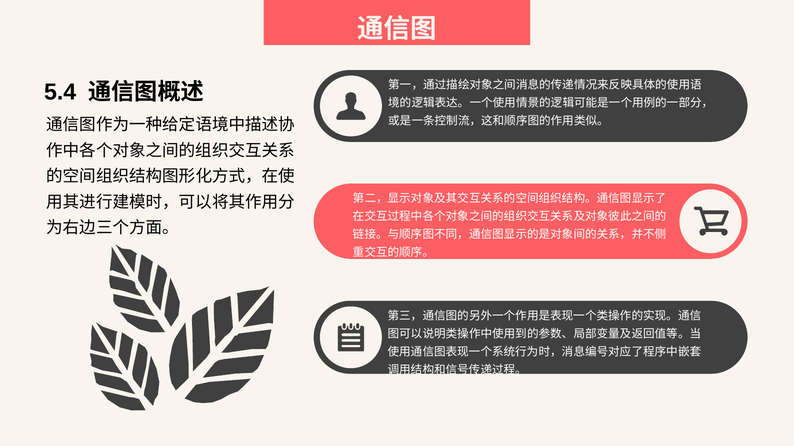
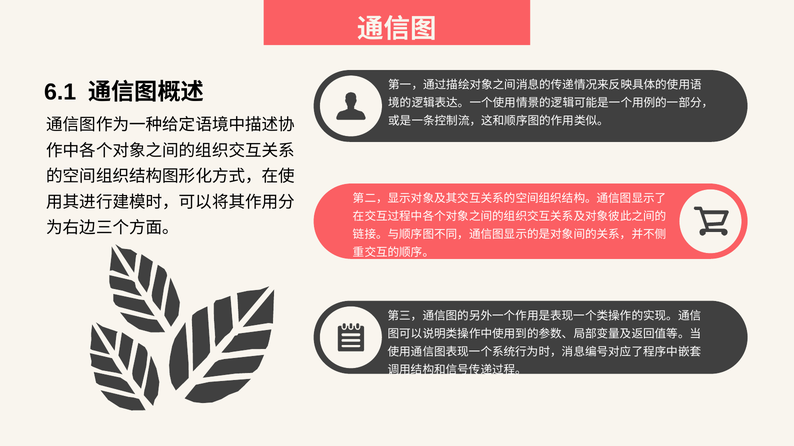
5.4: 5.4 -> 6.1 (60, 92)
